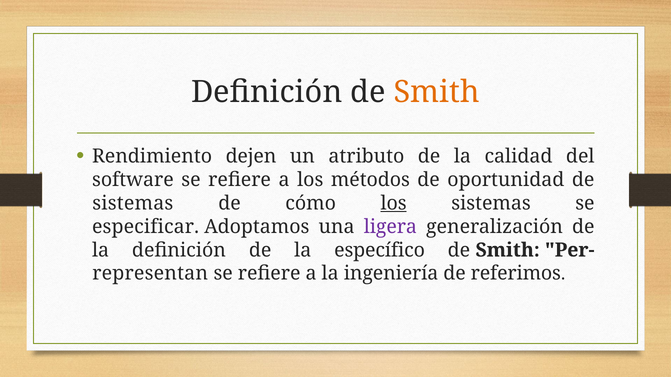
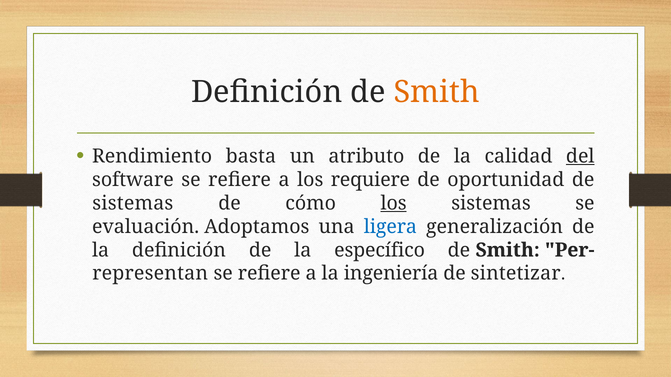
dejen: dejen -> basta (251, 156)
del underline: none -> present (580, 156)
métodos: métodos -> requiere (370, 180)
especificar: especificar -> evaluación (146, 227)
ligera colour: purple -> blue (390, 227)
referimos: referimos -> sintetizar (516, 274)
